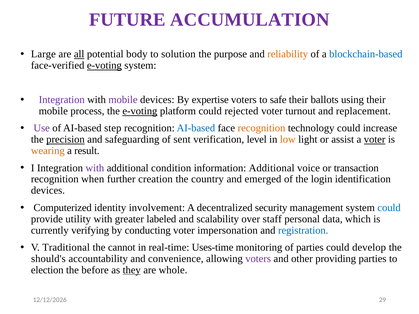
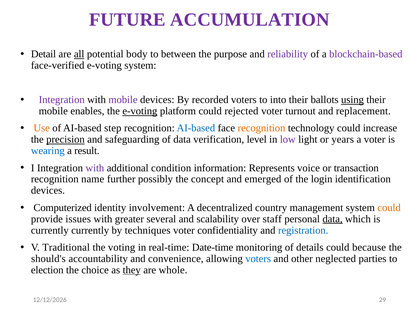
Large: Large -> Detail (43, 54)
solution: solution -> between (178, 54)
reliability colour: orange -> purple (288, 54)
blockchain-based colour: blue -> purple (366, 54)
e-voting underline: present -> none (104, 66)
expertise: expertise -> recorded (210, 100)
safe: safe -> into (278, 100)
using underline: none -> present (352, 100)
process: process -> enables (87, 111)
Use colour: purple -> orange (42, 128)
of sent: sent -> data (182, 140)
low colour: orange -> purple (288, 140)
assist: assist -> years (343, 140)
voter underline: present -> none (375, 140)
wearing colour: orange -> blue (48, 151)
information Additional: Additional -> Represents (272, 168)
when: when -> name (93, 179)
creation: creation -> possibly (156, 179)
country: country -> concept (208, 179)
security: security -> country (271, 208)
could colour: blue -> orange (389, 208)
utility: utility -> issues (78, 219)
labeled: labeled -> several (161, 219)
data underline: none -> present (333, 219)
currently verifying: verifying -> currently (90, 230)
conducting: conducting -> techniques (148, 230)
impersonation: impersonation -> confidentiality (228, 230)
cannot: cannot -> voting (122, 248)
Uses-time: Uses-time -> Date-time (213, 248)
of parties: parties -> details (310, 248)
develop: develop -> because (369, 248)
voters colour: purple -> blue (258, 259)
providing: providing -> neglected (336, 259)
before: before -> choice (95, 270)
